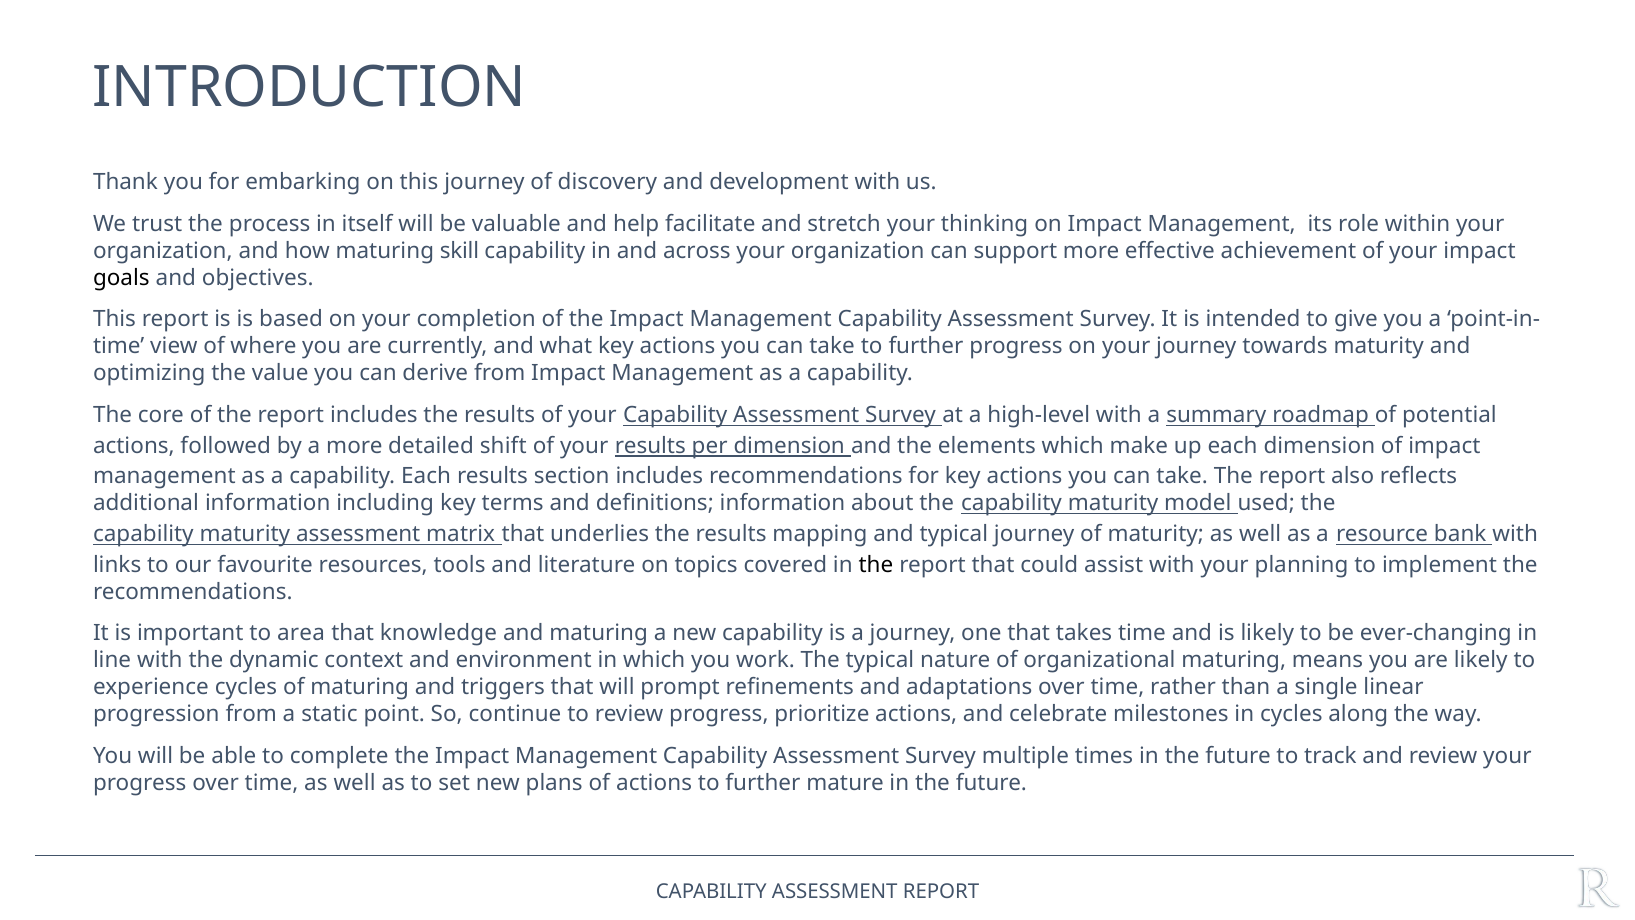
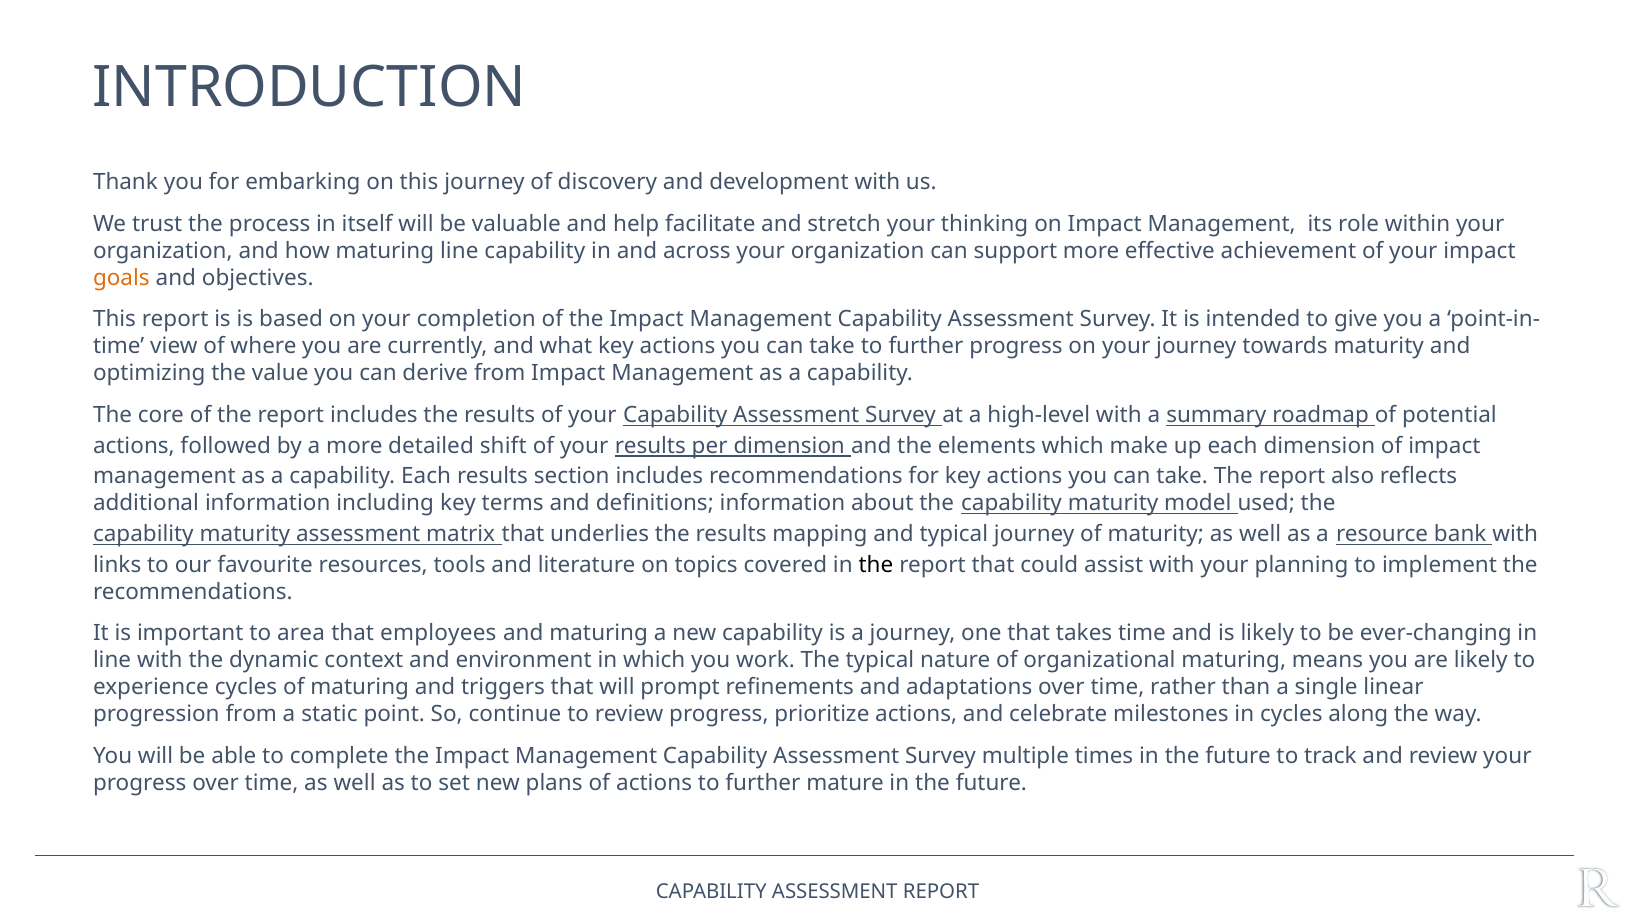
maturing skill: skill -> line (459, 251)
goals colour: black -> orange (121, 278)
knowledge: knowledge -> employees (438, 633)
